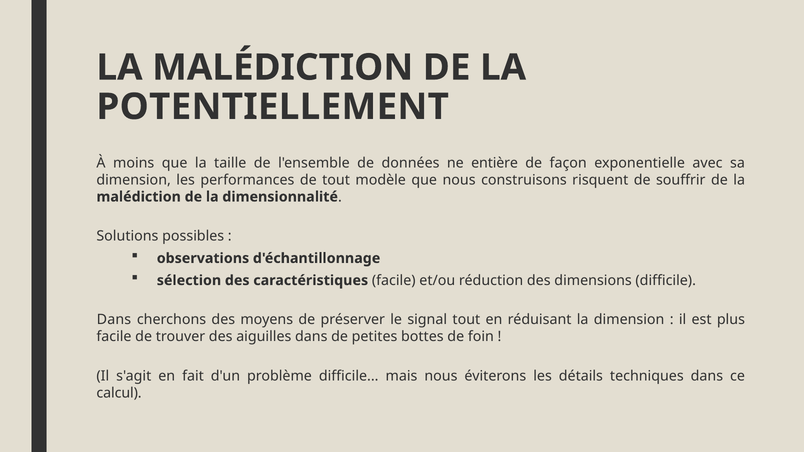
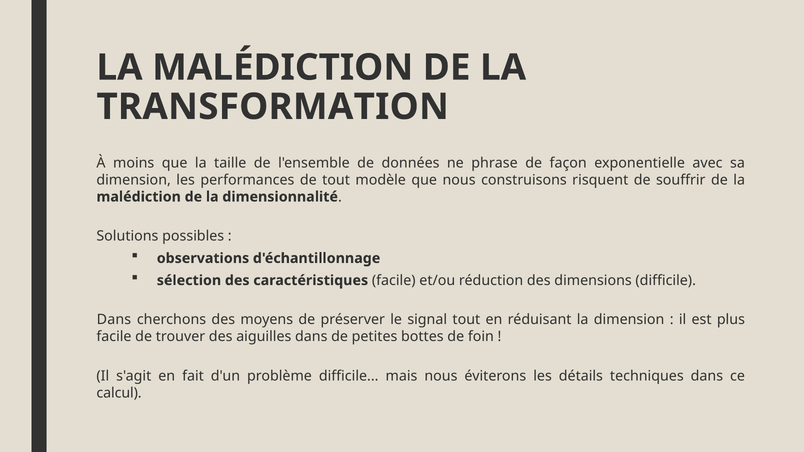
POTENTIELLEMENT: POTENTIELLEMENT -> TRANSFORMATION (273, 107)
entière: entière -> phrase (495, 163)
